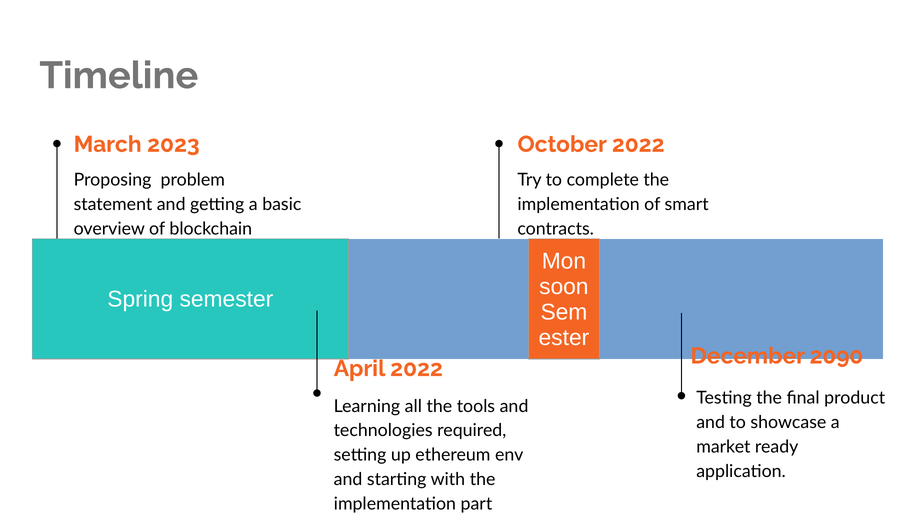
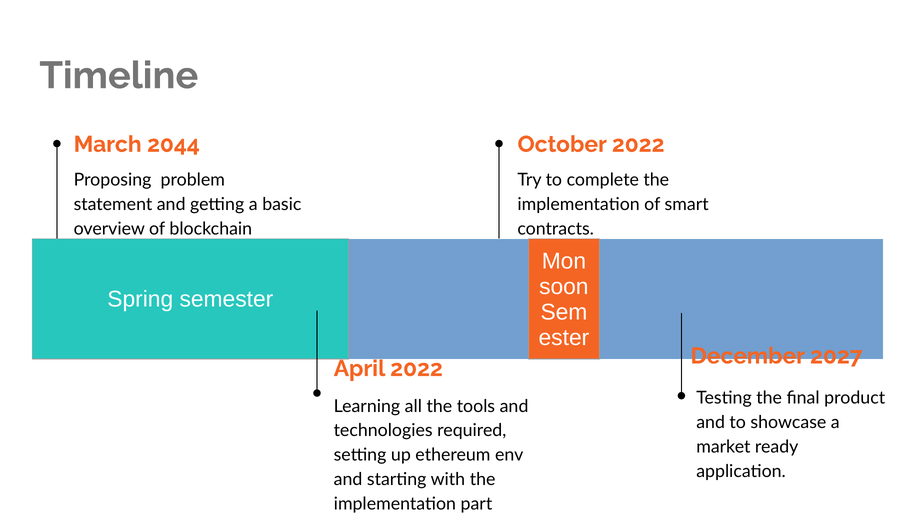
2023: 2023 -> 2044 (173, 144)
2090: 2090 -> 2027 (836, 356)
